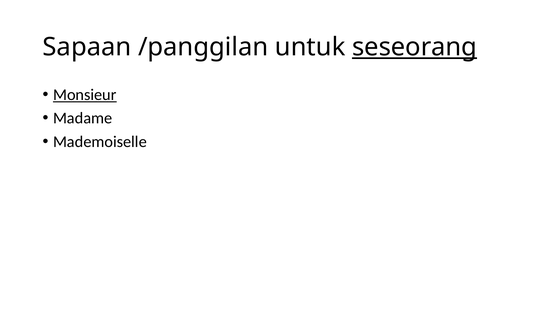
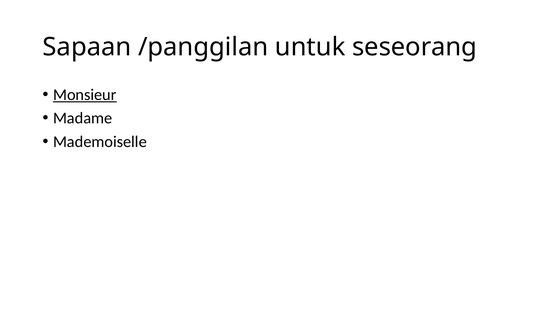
seseorang underline: present -> none (415, 47)
